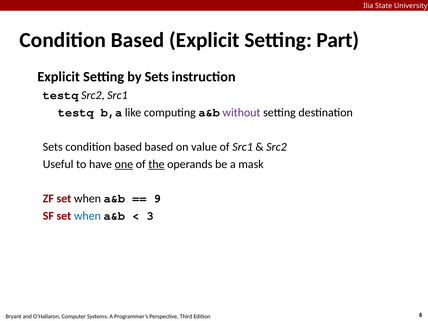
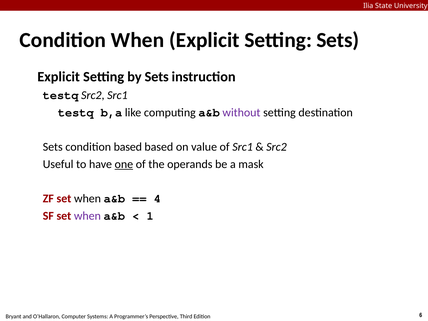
Based: Based -> When (138, 40)
Setting Part: Part -> Sets (338, 40)
the underline: present -> none (156, 164)
9: 9 -> 4 (157, 199)
when colour: blue -> purple (87, 216)
3: 3 -> 1 (150, 216)
